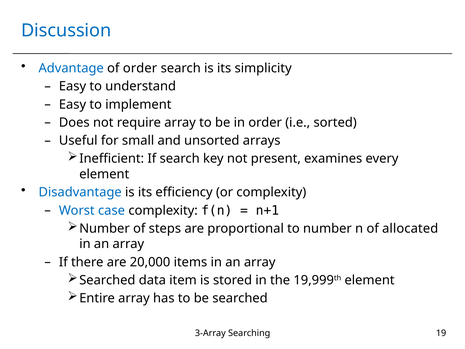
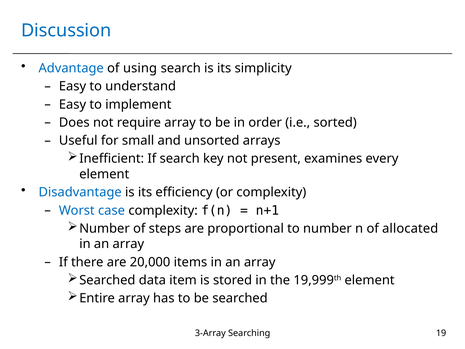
of order: order -> using (140, 68)
